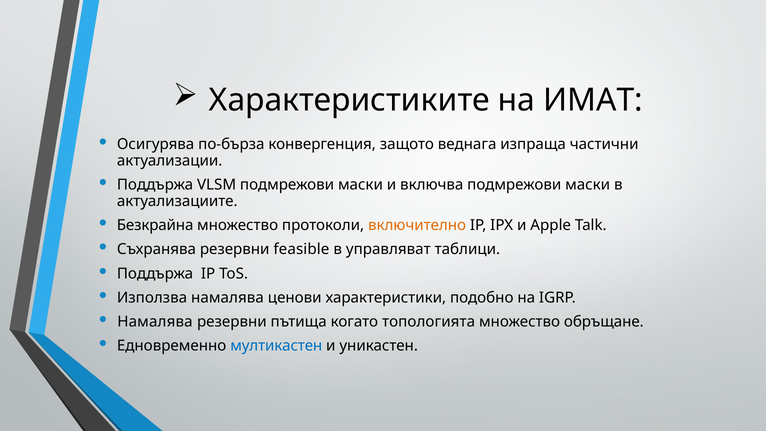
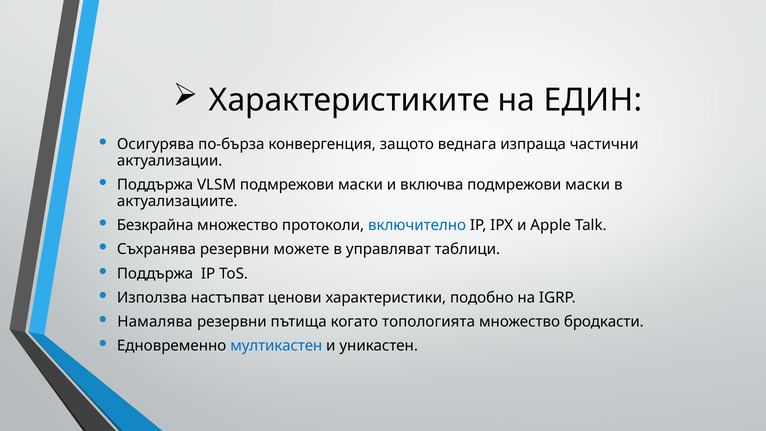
ИМАТ: ИМАТ -> ЕДИН (593, 100)
включително colour: orange -> blue (417, 225)
feasible: feasible -> можете (301, 249)
Използва намалява: намалява -> настъпват (228, 298)
обръщане: обръщане -> бродкасти (604, 322)
